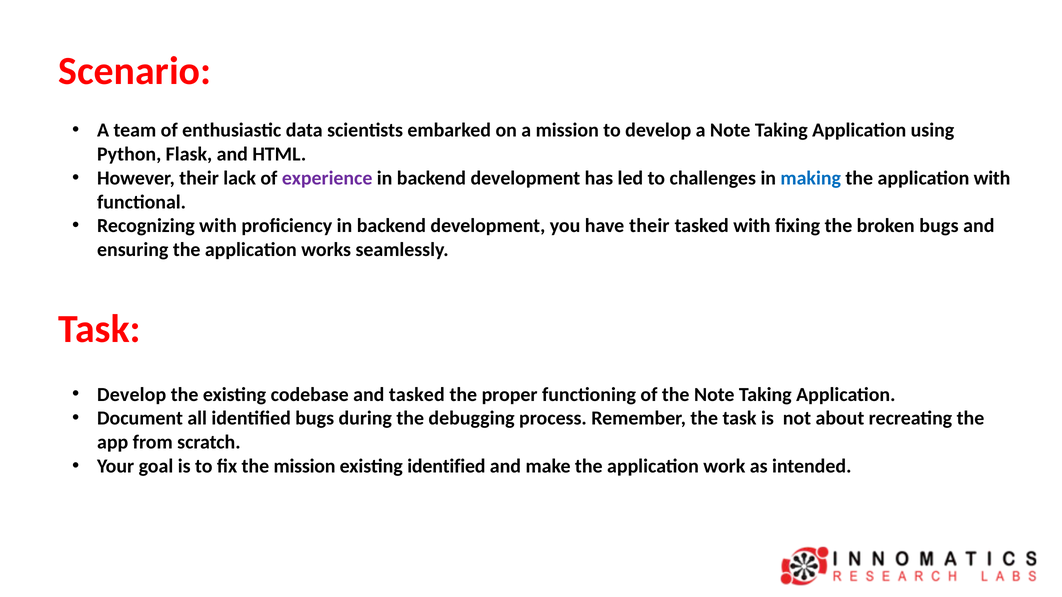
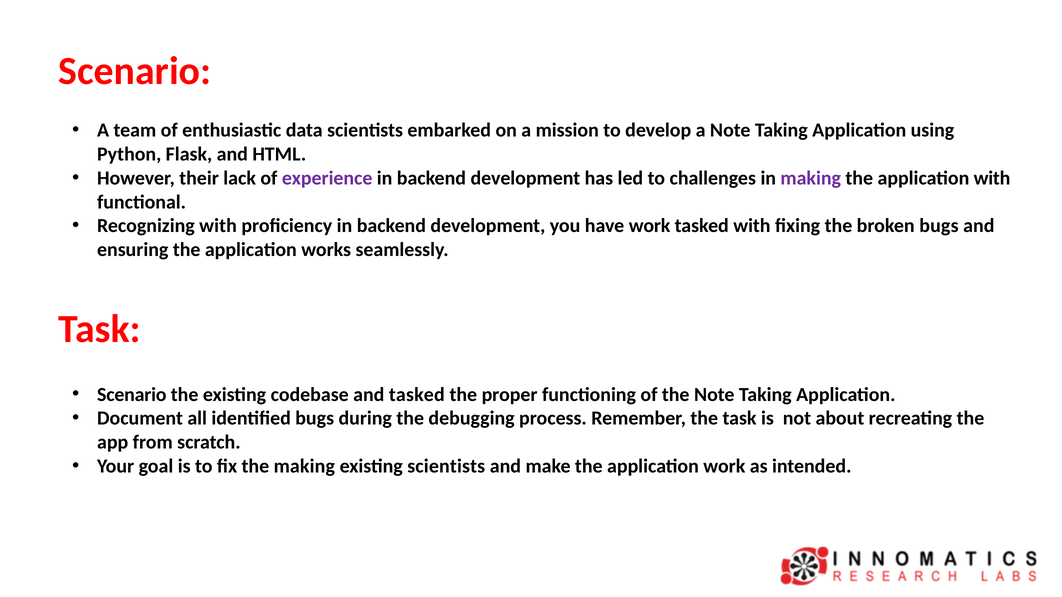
making colour: blue -> purple (811, 178)
have their: their -> work (650, 226)
Develop: Develop -> Scenario (132, 395)
the mission: mission -> making (304, 466)
existing identified: identified -> scientists (446, 466)
